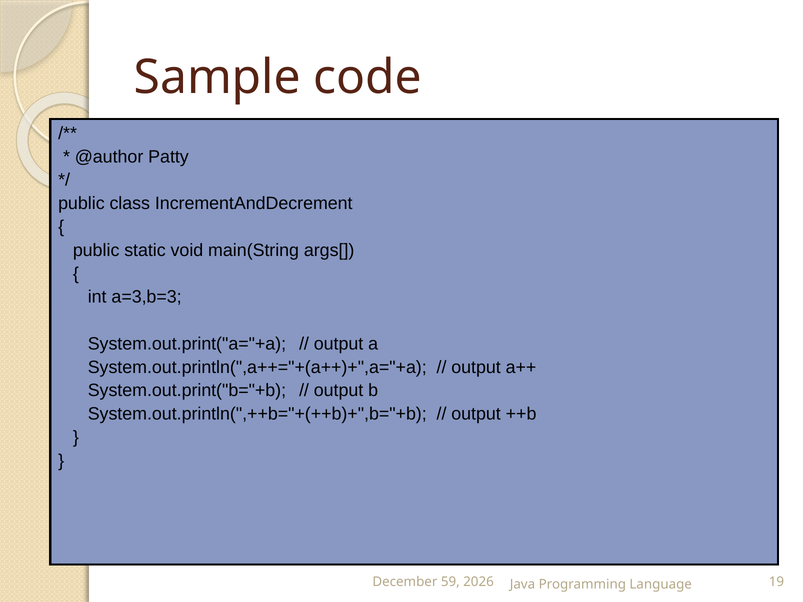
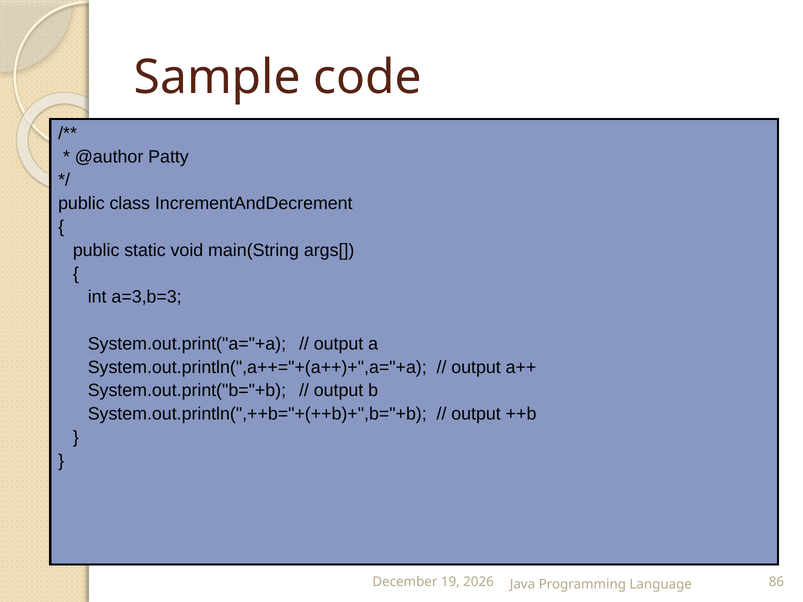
59: 59 -> 19 (450, 582)
19: 19 -> 86 (776, 582)
